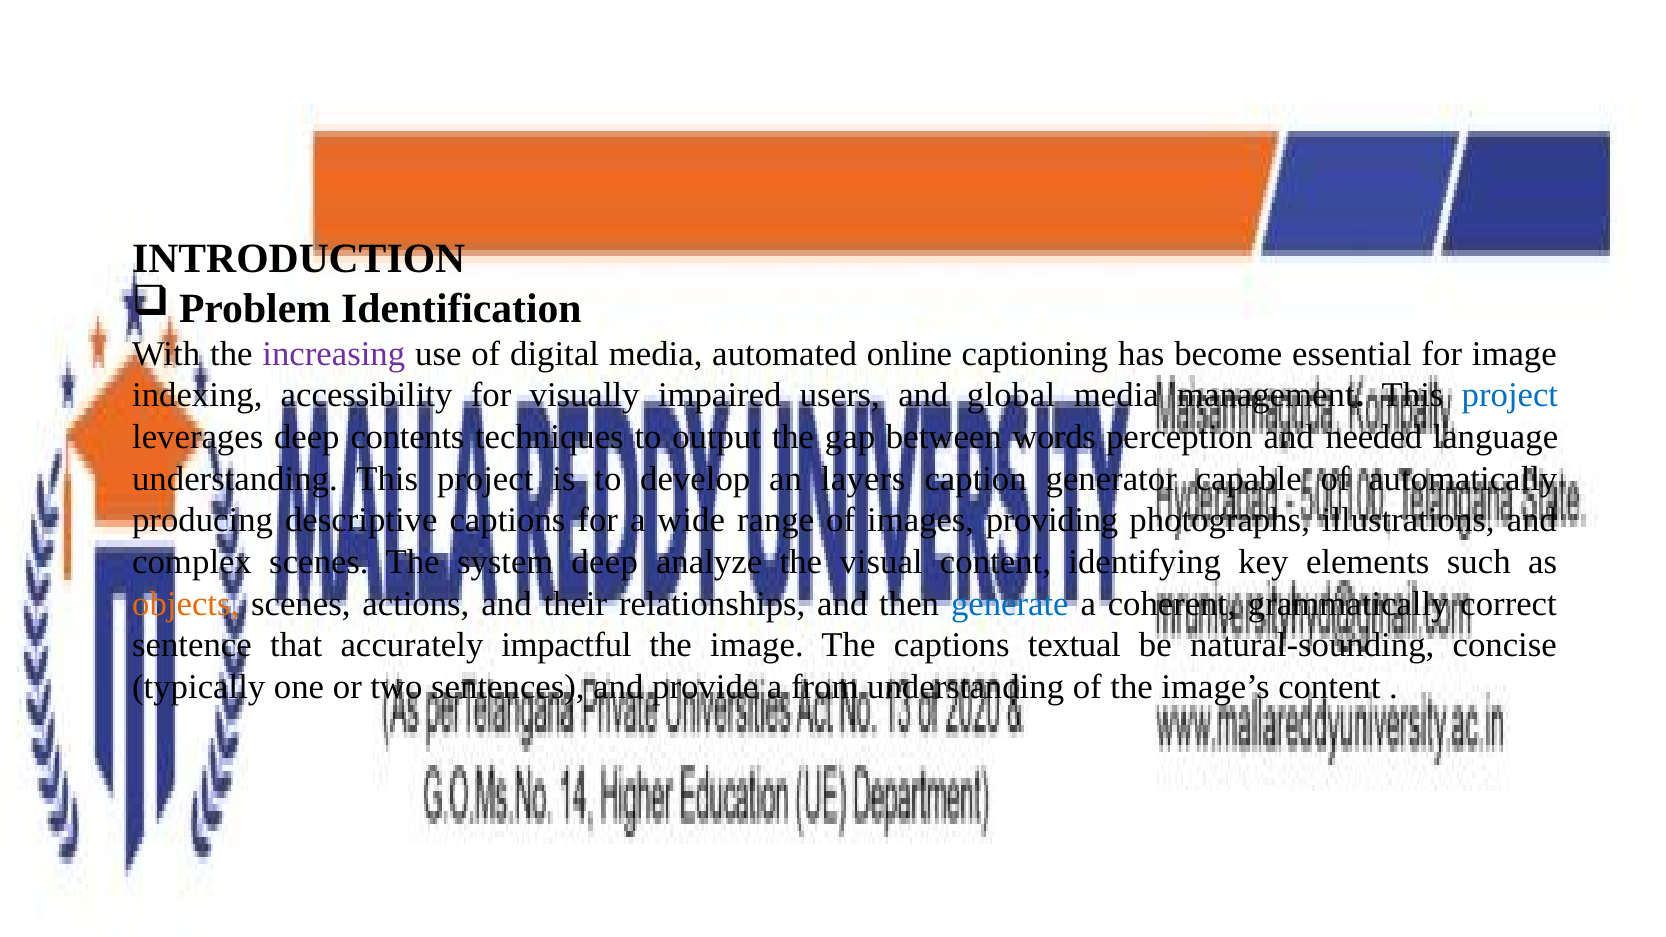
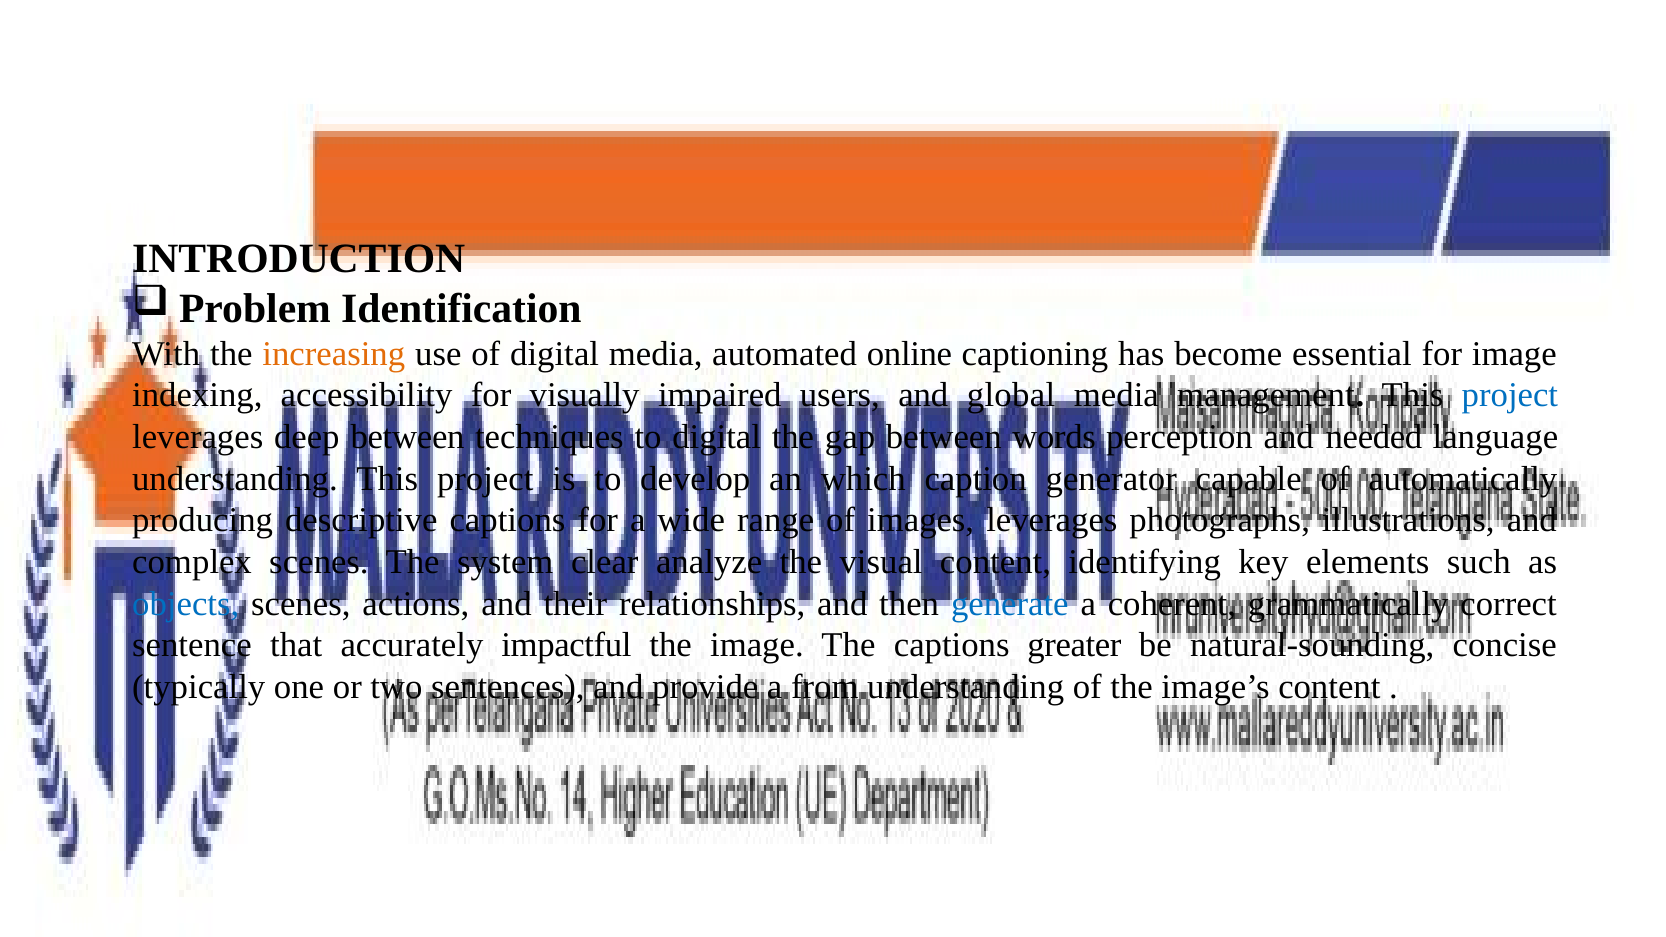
increasing colour: purple -> orange (334, 354)
deep contents: contents -> between (407, 437)
to output: output -> digital (717, 437)
layers: layers -> which (863, 479)
images providing: providing -> leverages (1052, 520)
system deep: deep -> clear (605, 562)
objects colour: orange -> blue (186, 604)
textual: textual -> greater (1074, 645)
